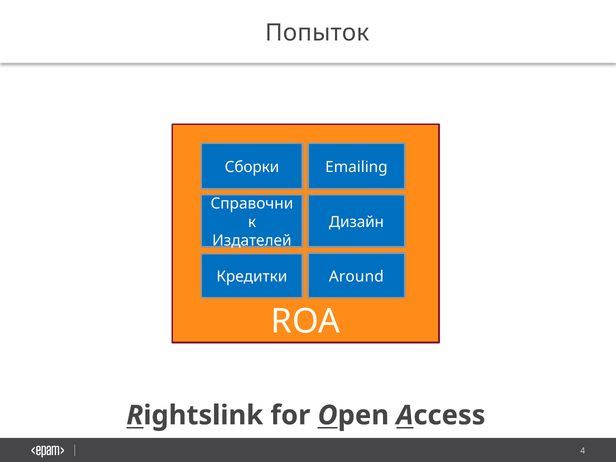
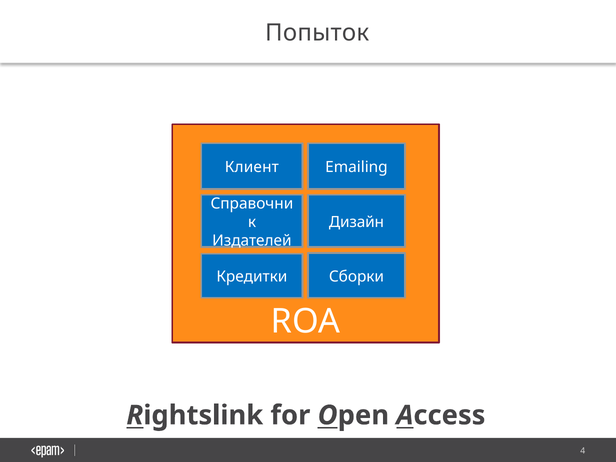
Сборки: Сборки -> Клиент (252, 167)
Around: Around -> Сборки (356, 276)
